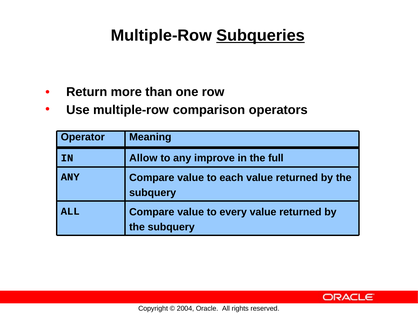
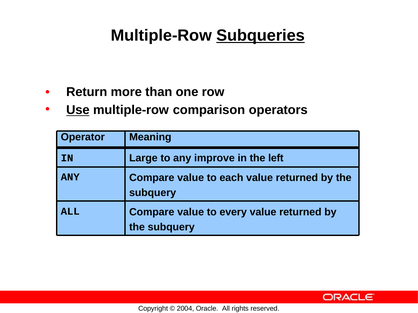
Use underline: none -> present (78, 110)
Allow: Allow -> Large (143, 158)
full: full -> left (276, 158)
